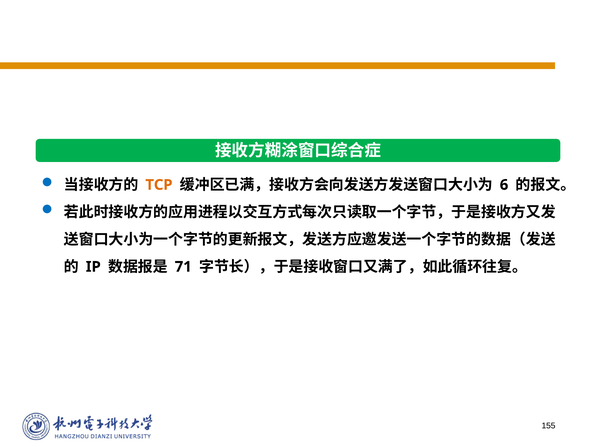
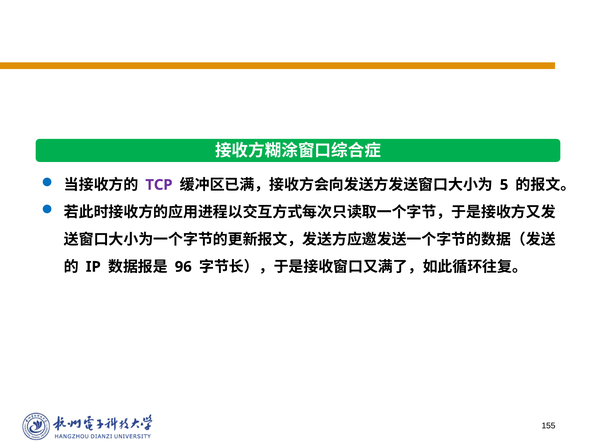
TCP colour: orange -> purple (159, 185)
6: 6 -> 5 (504, 185)
71: 71 -> 96 (183, 267)
